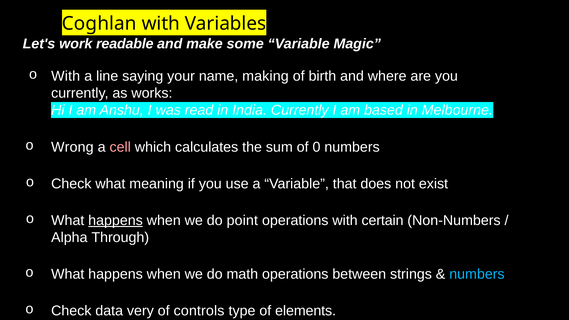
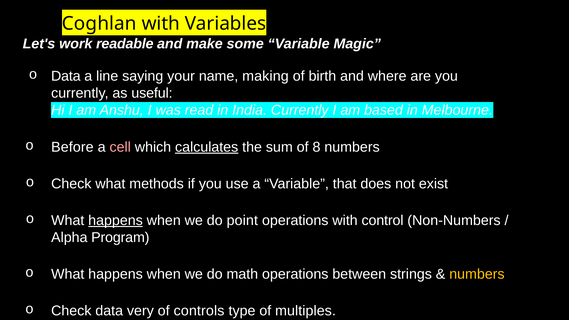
With: With -> Data (66, 76)
works: works -> useful (152, 93)
Wrong: Wrong -> Before (72, 147)
calculates underline: none -> present (207, 147)
0: 0 -> 8 (316, 147)
meaning: meaning -> methods (157, 184)
certain: certain -> control (383, 220)
Through: Through -> Program (120, 238)
numbers colour: light blue -> yellow (477, 274)
elements: elements -> multiples (306, 311)
